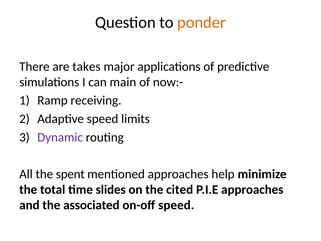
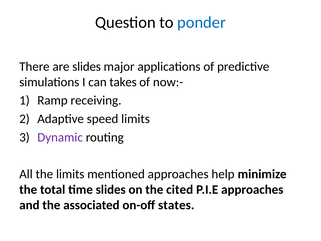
ponder colour: orange -> blue (202, 22)
are takes: takes -> slides (87, 66)
main: main -> takes (123, 82)
the spent: spent -> limits (70, 174)
on-off speed: speed -> states (176, 205)
